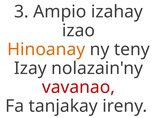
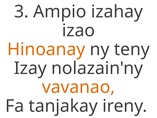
vavanao colour: red -> orange (78, 87)
